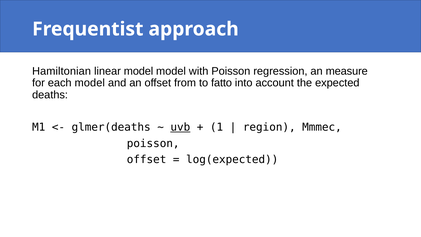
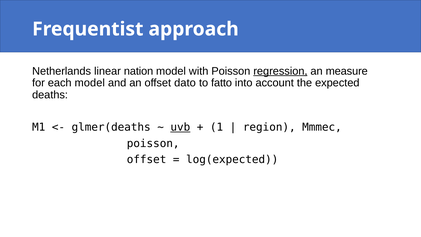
Hamiltonian: Hamiltonian -> Netherlands (62, 71)
linear model: model -> nation (139, 71)
regression underline: none -> present (280, 71)
from: from -> dato (185, 83)
